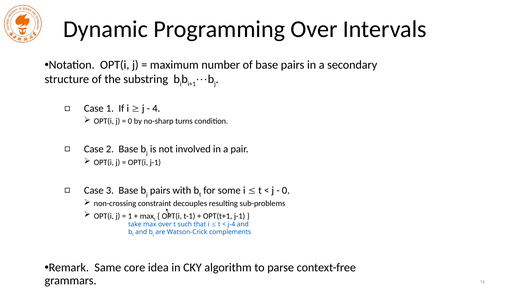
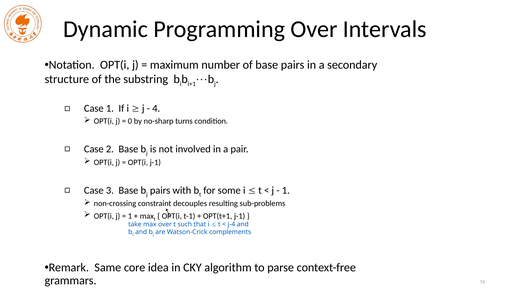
0: 0 -> 1 (286, 190)
